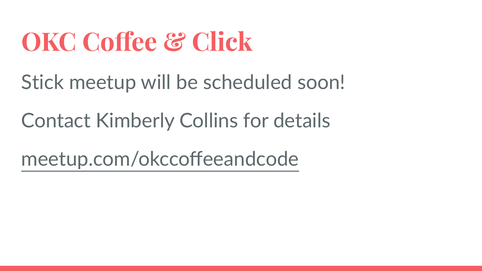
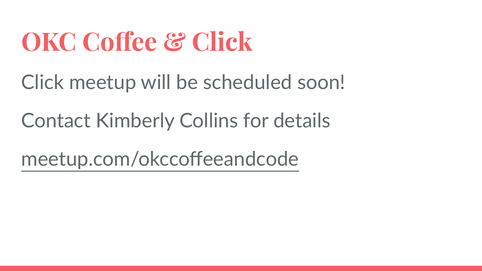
Stick: Stick -> Click (43, 83)
